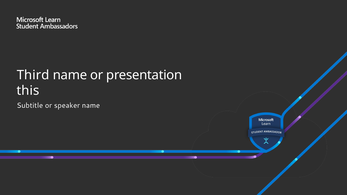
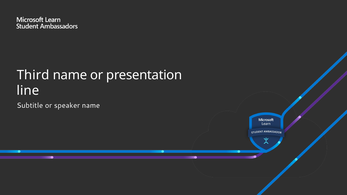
this: this -> line (28, 91)
